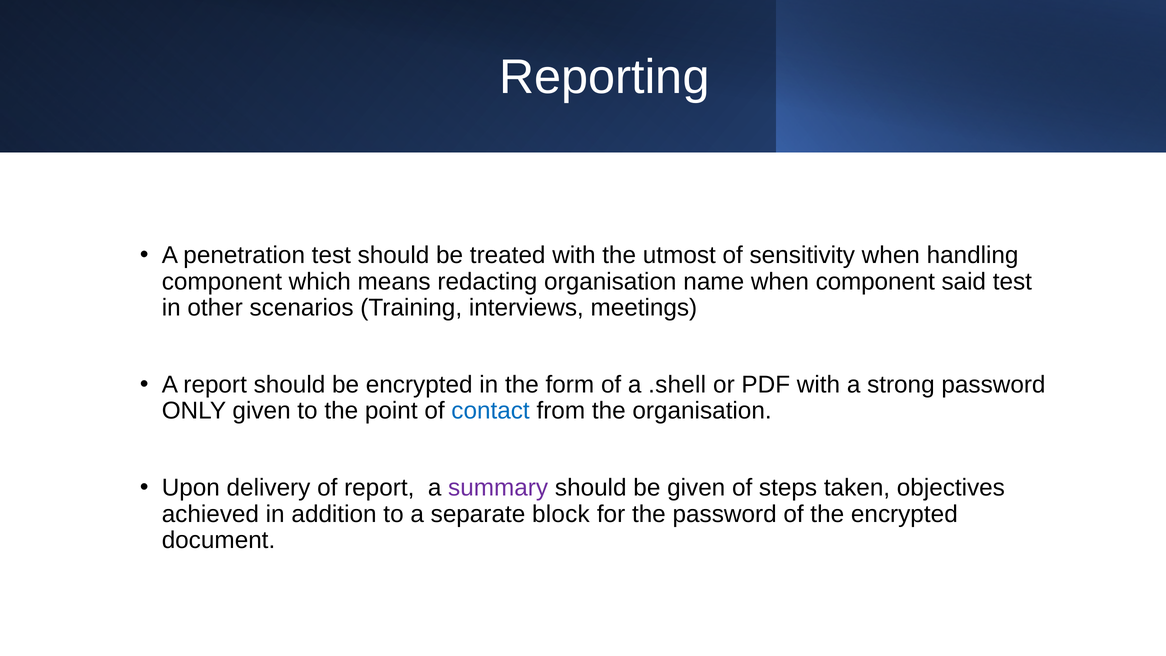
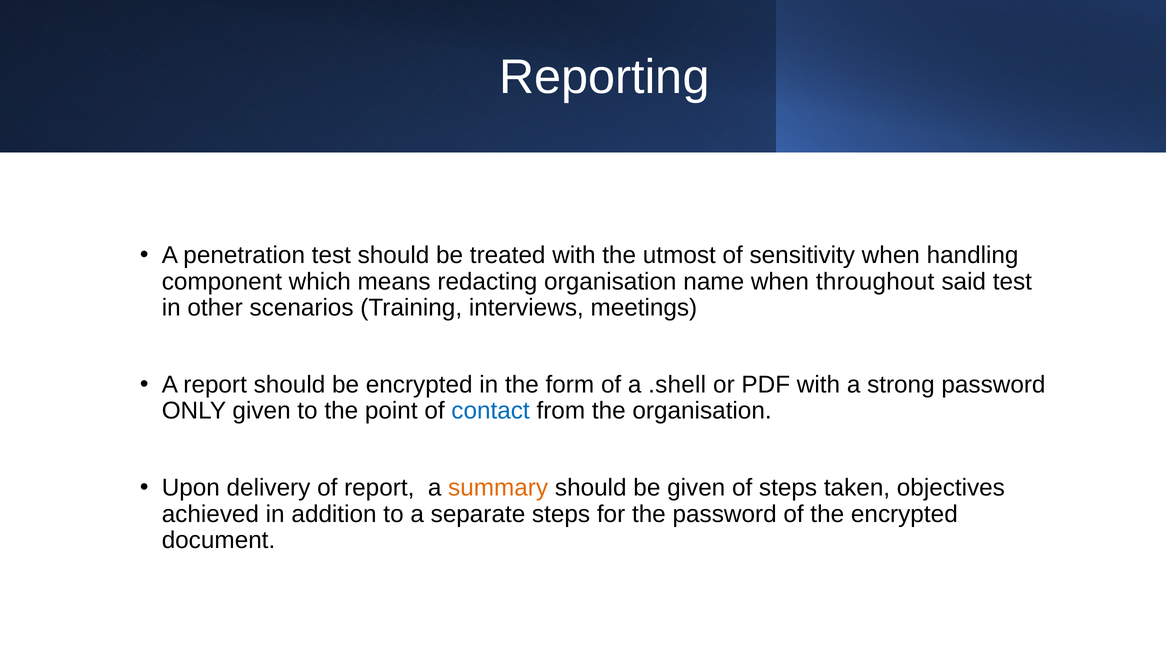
when component: component -> throughout (875, 281)
summary colour: purple -> orange (498, 488)
separate block: block -> steps (561, 514)
